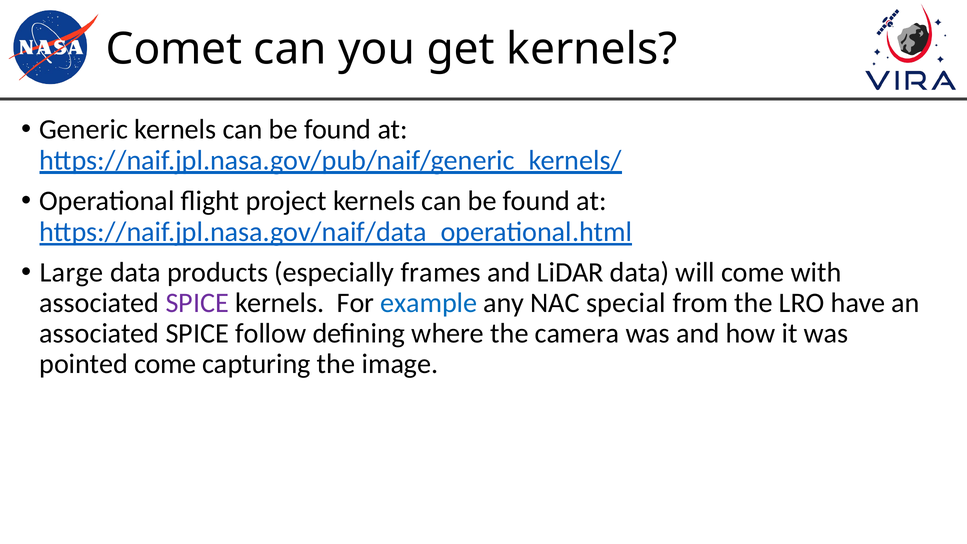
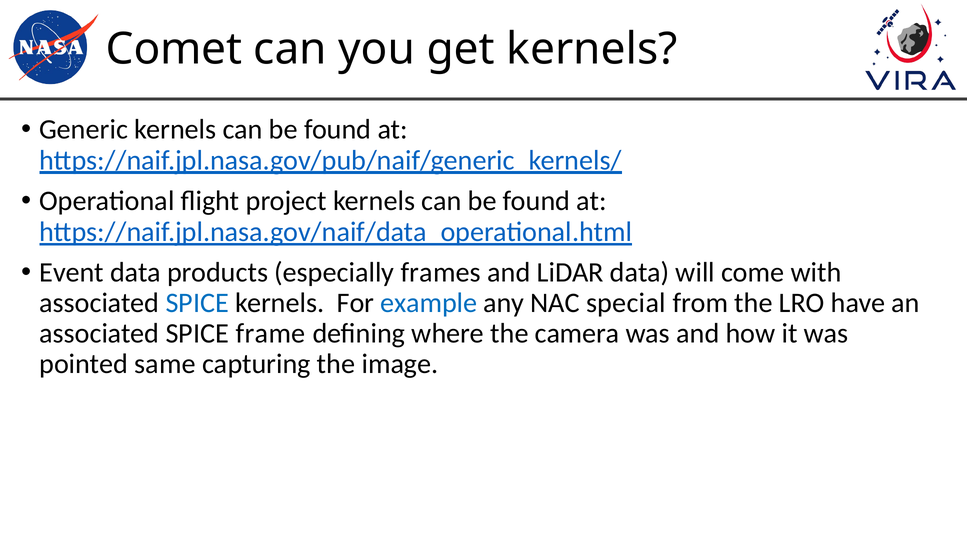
Large: Large -> Event (72, 273)
SPICE colour: purple -> blue (197, 303)
follow: follow -> frame (271, 334)
pointed come: come -> same (165, 364)
